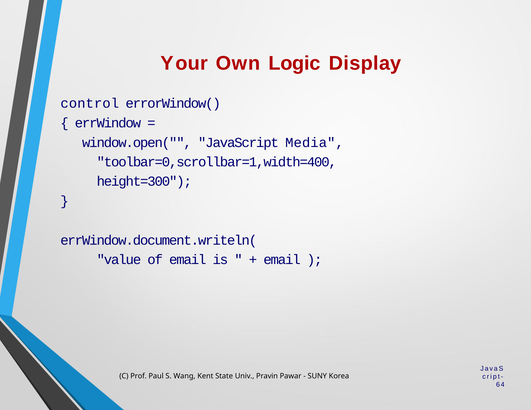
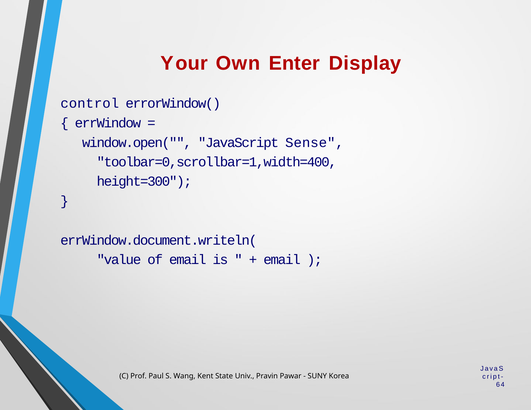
Logic: Logic -> Enter (294, 64)
Media: Media -> Sense (315, 143)
